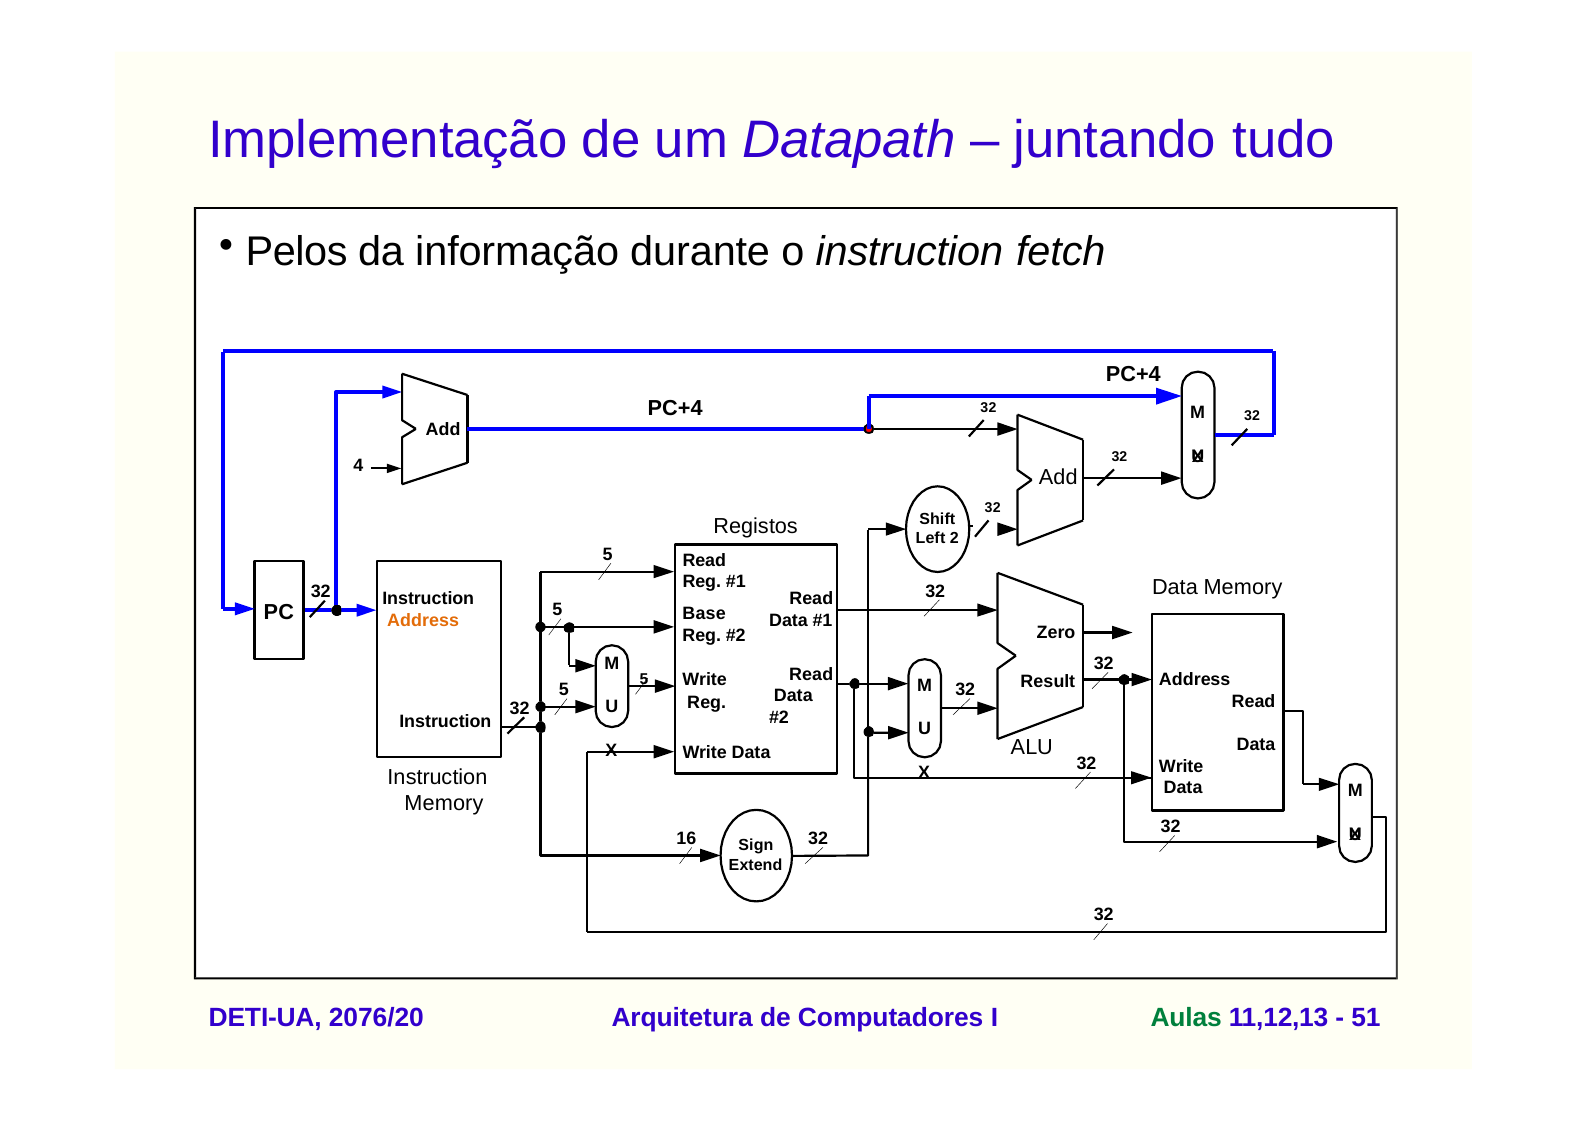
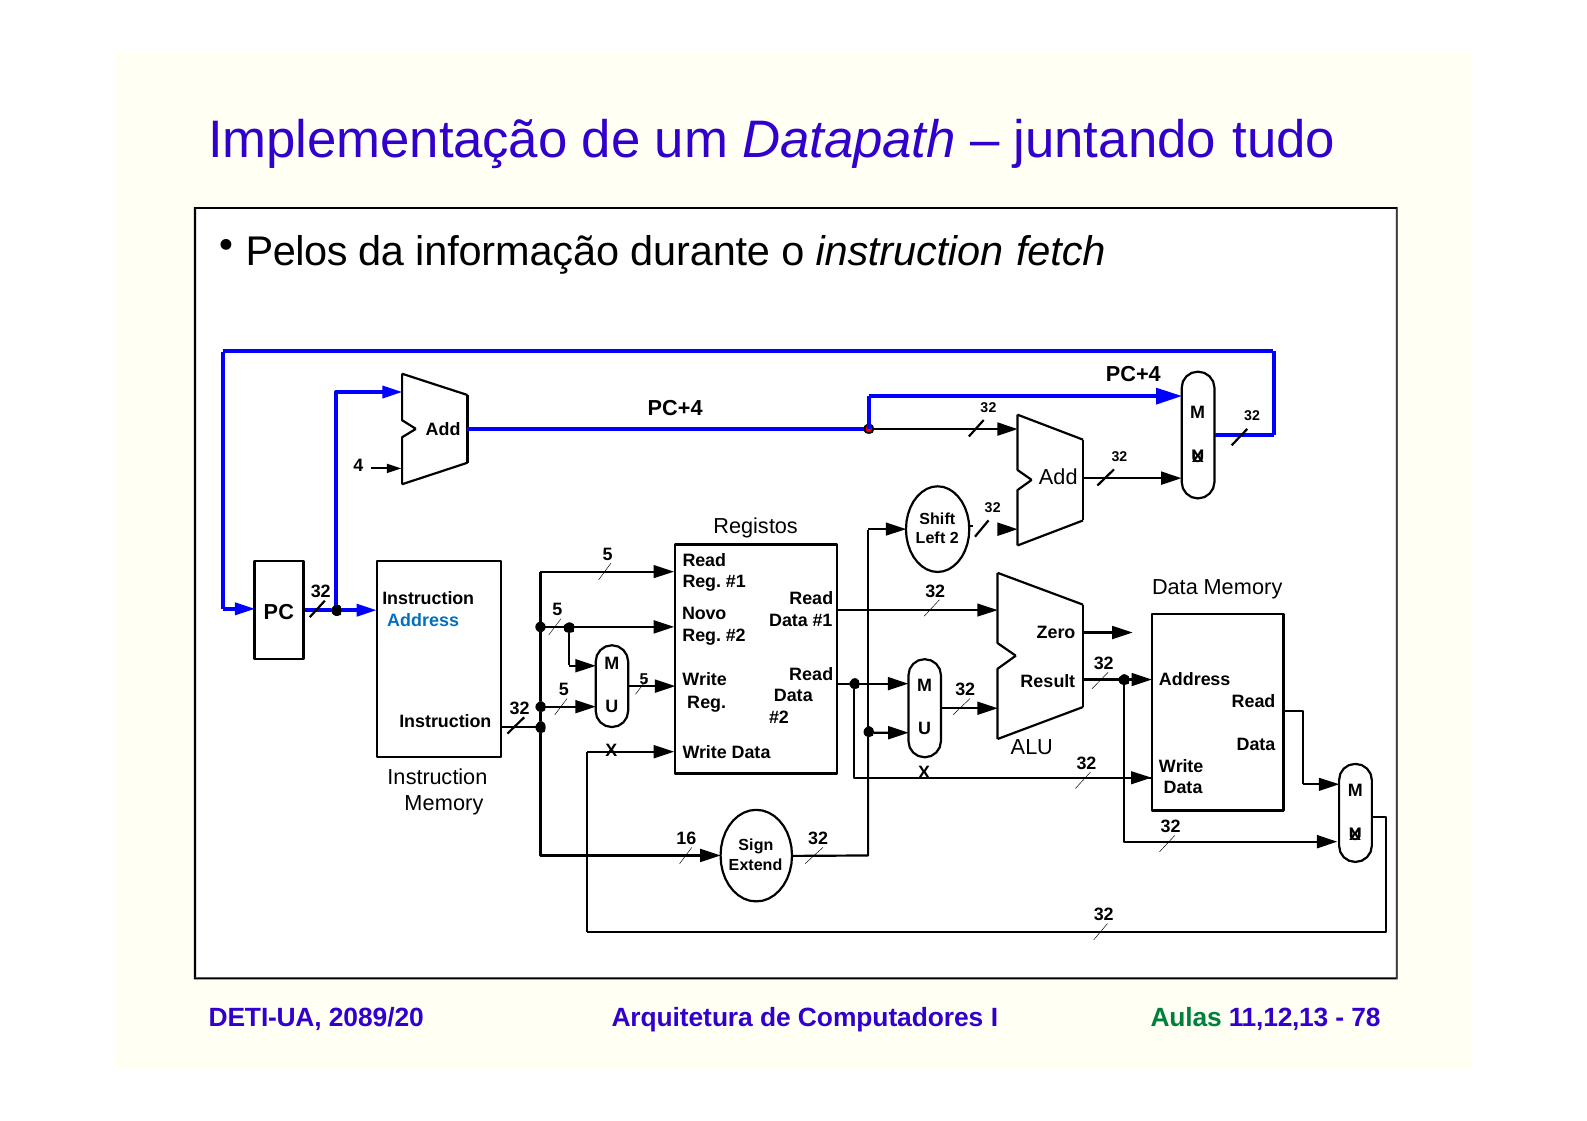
Base: Base -> Novo (704, 614)
Address colour: orange -> blue (423, 620)
2076/20: 2076/20 -> 2089/20 (376, 1018)
51: 51 -> 78 (1366, 1018)
